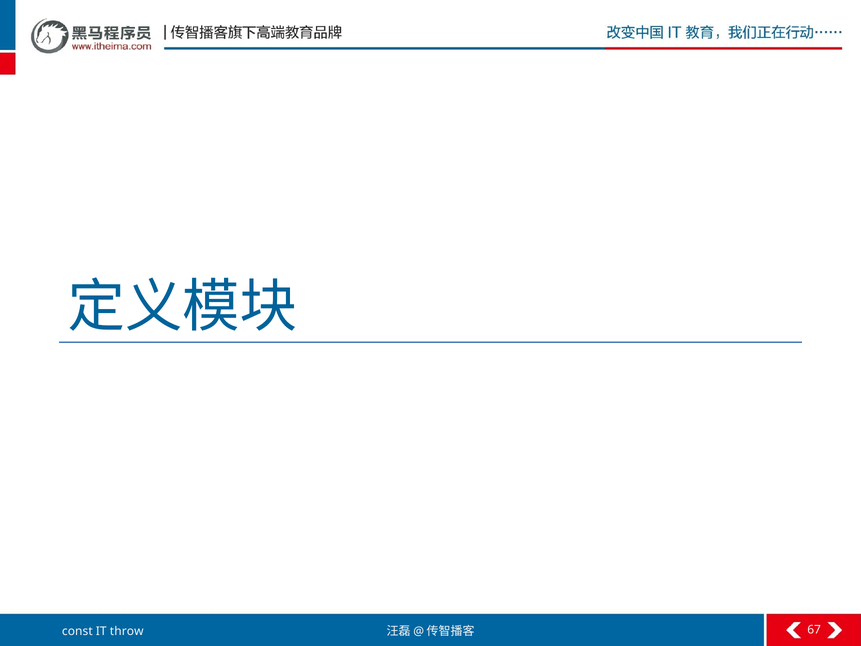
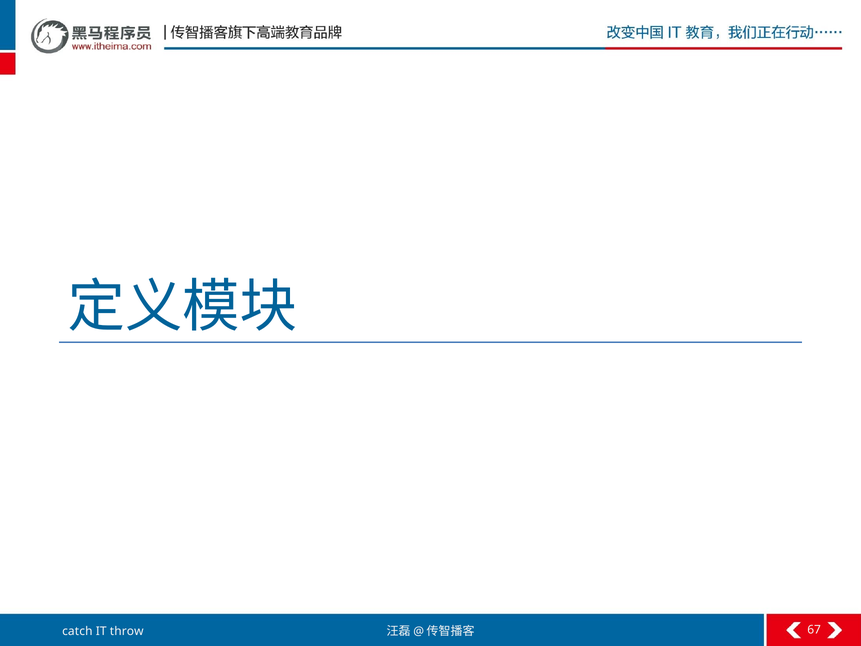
const: const -> catch (77, 631)
